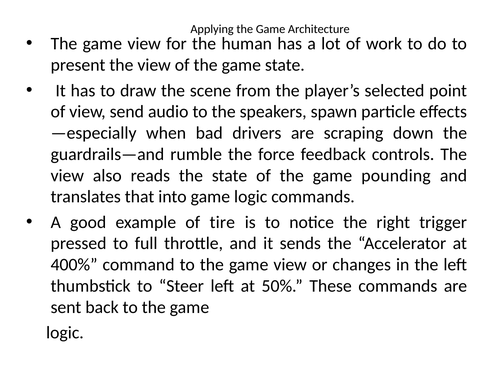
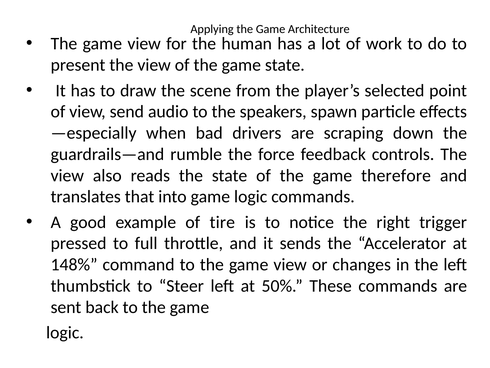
pounding: pounding -> therefore (396, 175)
400%: 400% -> 148% (74, 264)
